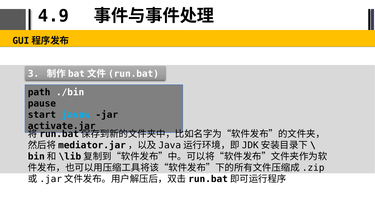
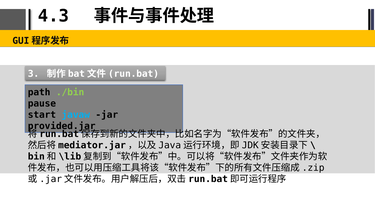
4.9: 4.9 -> 4.3 (53, 16)
./bin colour: white -> light green (70, 92)
activate.jar: activate.jar -> provided.jar (62, 126)
